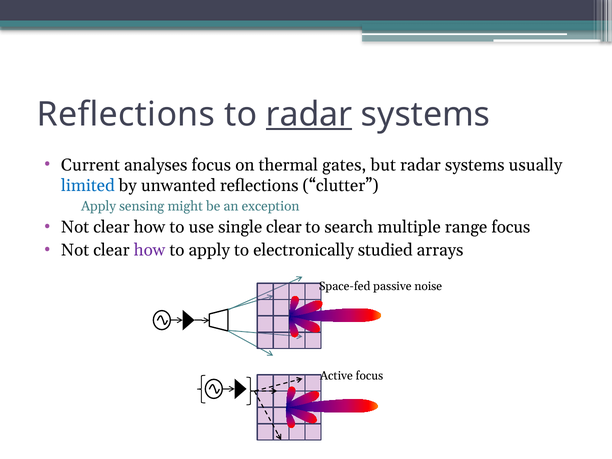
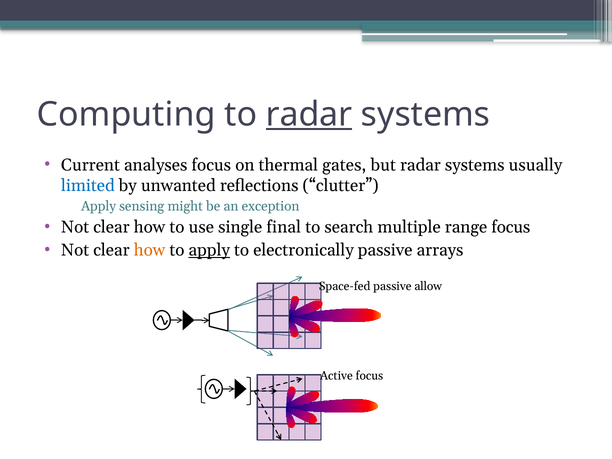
Reflections: Reflections -> Computing (126, 115)
single clear: clear -> final (284, 227)
how colour: purple -> orange (150, 250)
apply underline: none -> present (209, 250)
electronically studied: studied -> passive (385, 250)
noise: noise -> allow (428, 286)
